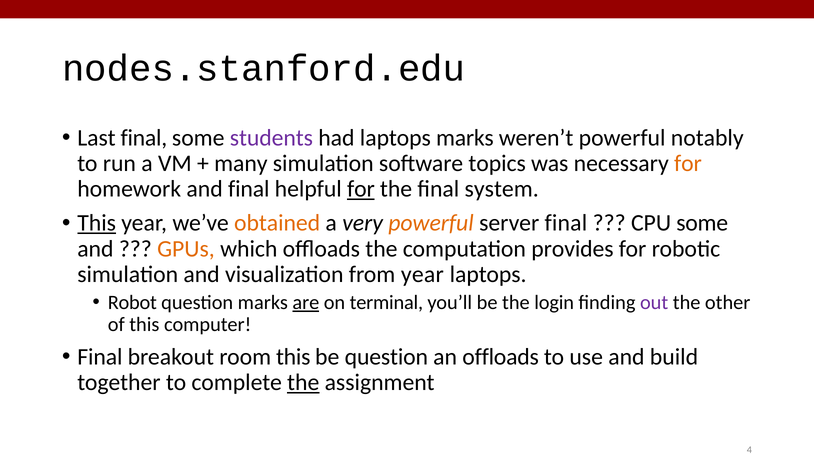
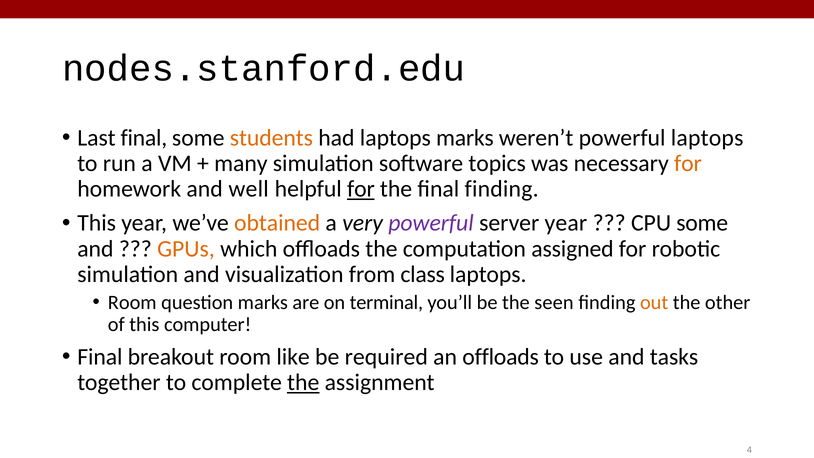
students colour: purple -> orange (271, 138)
powerful notably: notably -> laptops (707, 138)
and final: final -> well (249, 189)
final system: system -> finding (502, 189)
This underline: present -> none (97, 223)
powerful colour: orange -> purple (431, 223)
server final: final -> year (566, 223)
provides: provides -> assigned (572, 249)
from year: year -> class (423, 274)
Robot: Robot -> Room (132, 302)
are underline: present -> none (306, 302)
login: login -> seen (554, 302)
out colour: purple -> orange (654, 302)
room this: this -> like (293, 357)
be question: question -> required (386, 357)
build: build -> tasks (674, 357)
